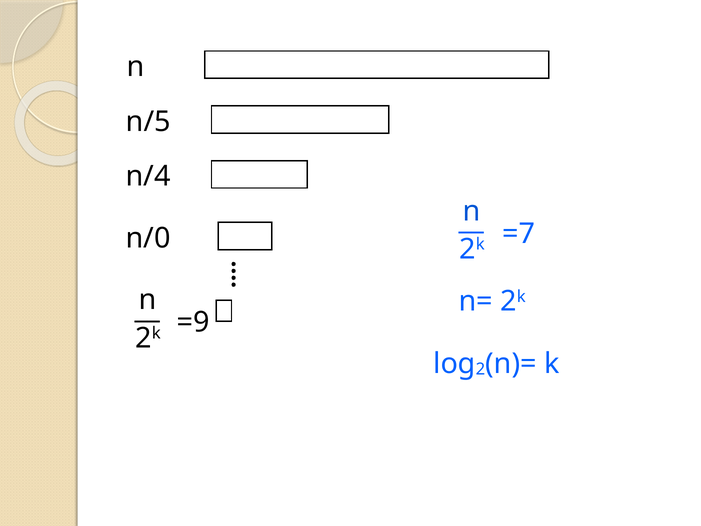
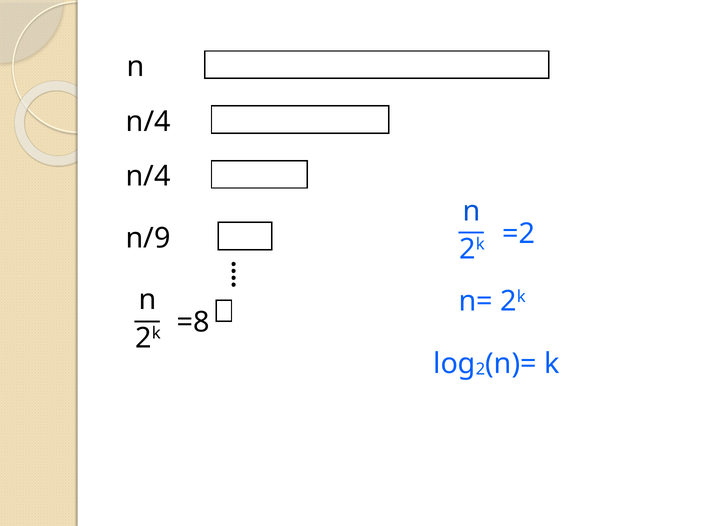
n/5: n/5 -> n/4 (148, 122)
=7: =7 -> =2 (519, 234)
n/0: n/0 -> n/9 (148, 238)
=9: =9 -> =8 (193, 322)
